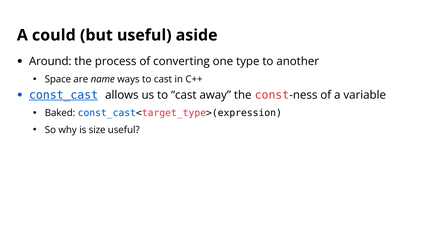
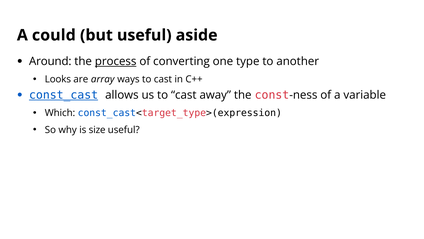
process underline: none -> present (116, 61)
Space: Space -> Looks (58, 79)
name: name -> array (103, 79)
Baked: Baked -> Which (60, 113)
